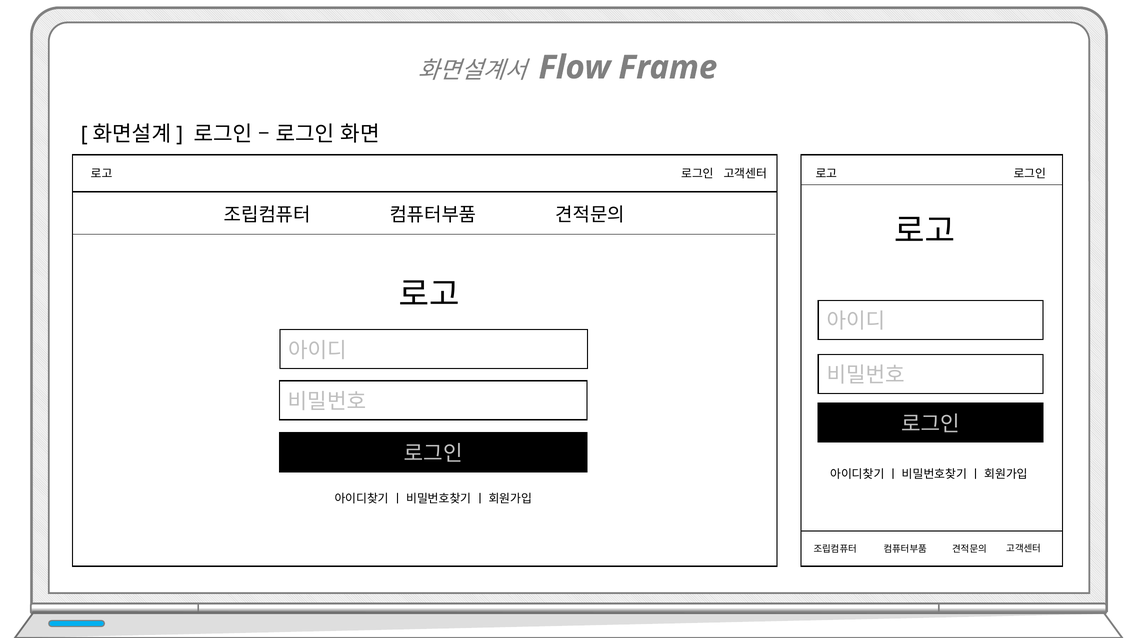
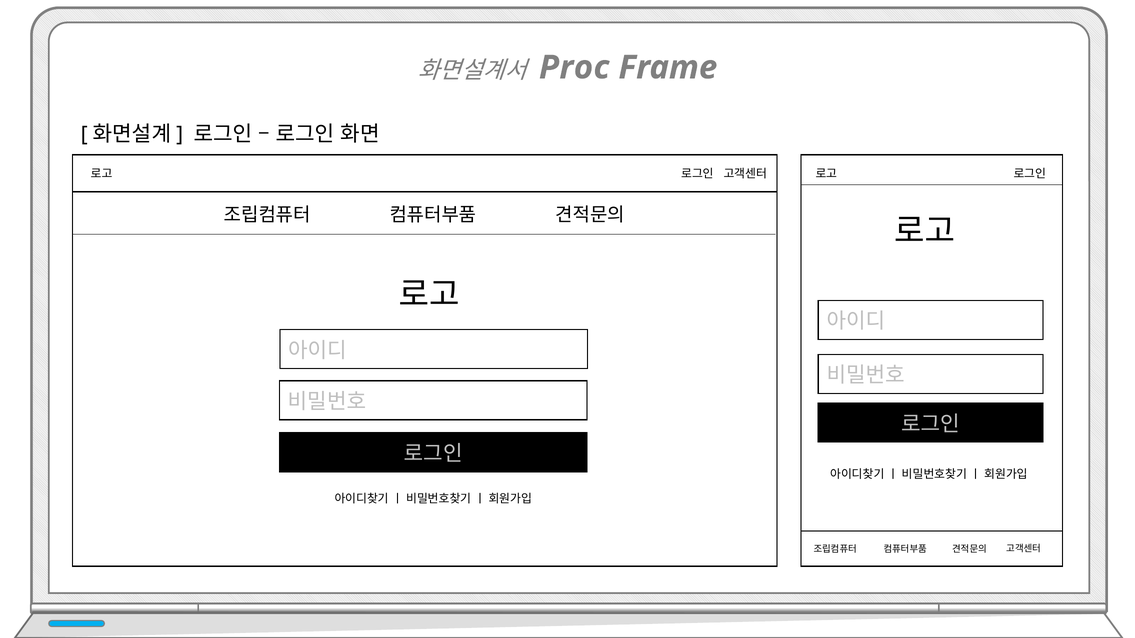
Flow: Flow -> Proc (574, 68)
